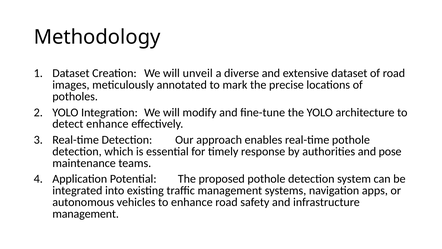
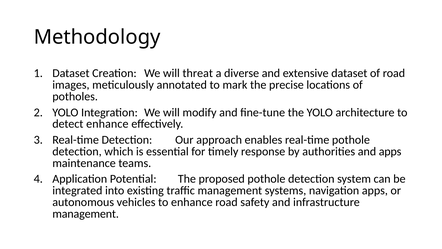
unveil: unveil -> threat (198, 73)
and pose: pose -> apps (390, 151)
